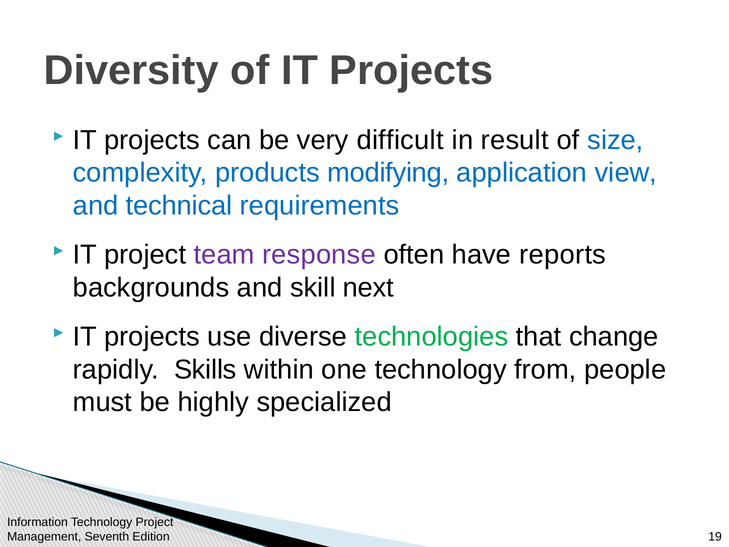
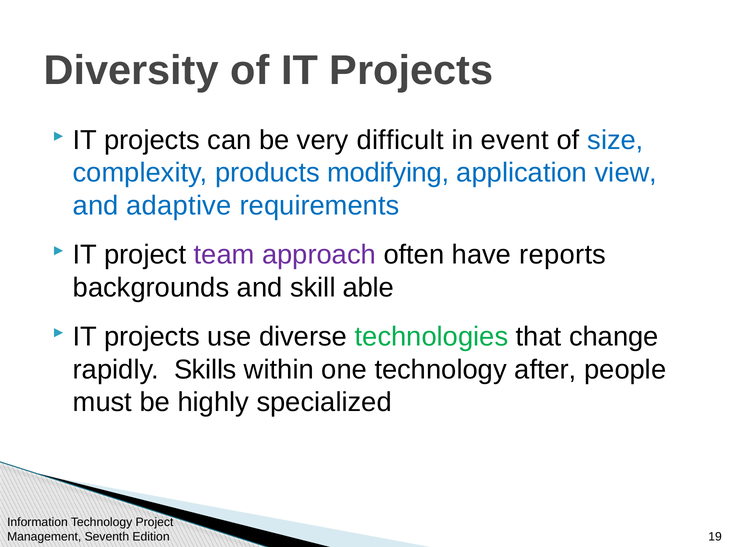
result: result -> event (515, 140)
technical: technical -> adaptive (179, 206)
response: response -> approach (319, 255)
next: next -> able (368, 288)
from: from -> after (545, 369)
